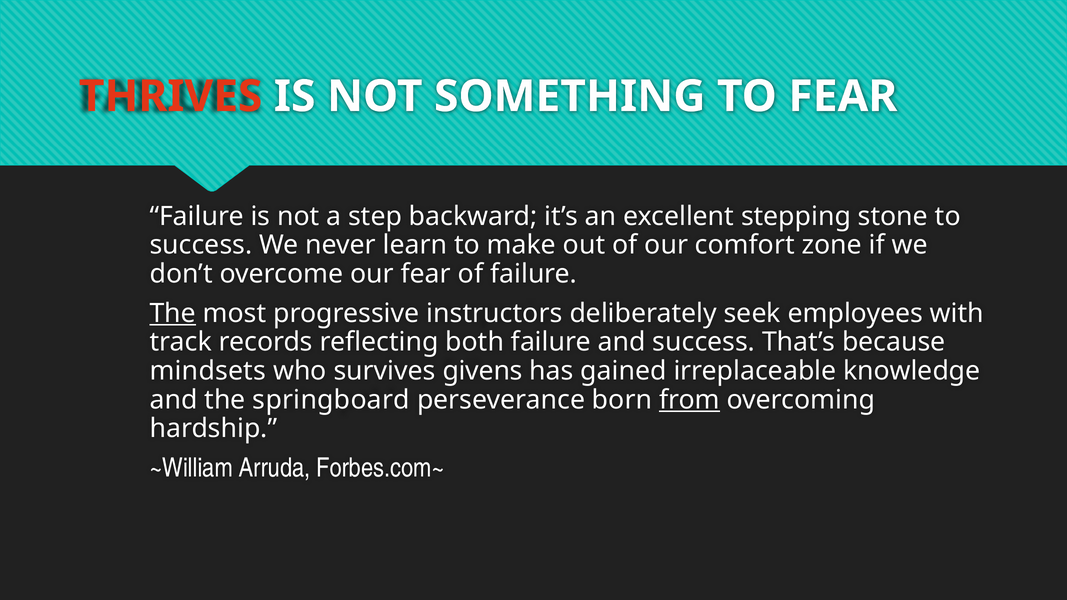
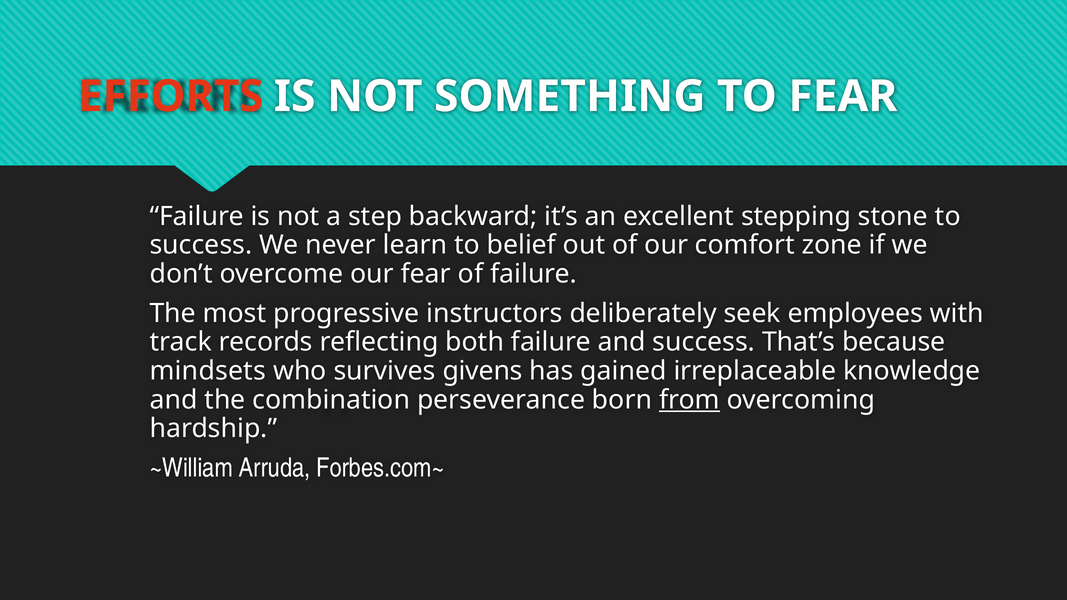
THRIVES: THRIVES -> EFFORTS (171, 96)
make: make -> belief (521, 245)
The underline: present -> none (173, 313)
springboard: springboard -> combination (331, 400)
